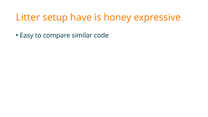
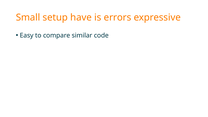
Litter: Litter -> Small (28, 17)
honey: honey -> errors (118, 17)
